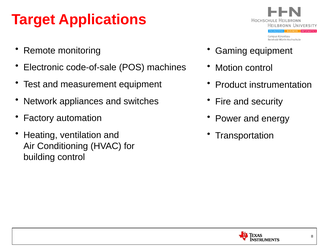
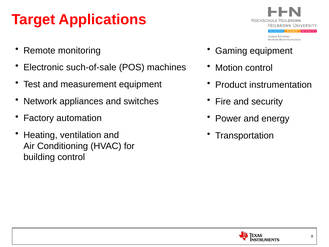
code-of-sale: code-of-sale -> such-of-sale (91, 67)
